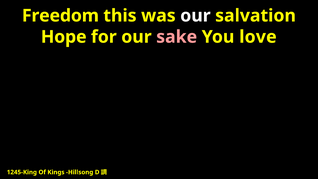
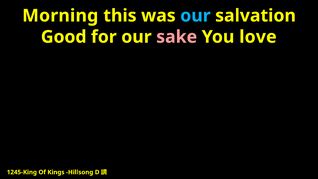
Freedom: Freedom -> Morning (60, 16)
our colour: white -> light blue (195, 16)
Hope: Hope -> Good (64, 37)
